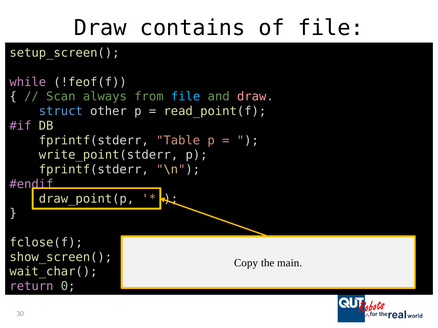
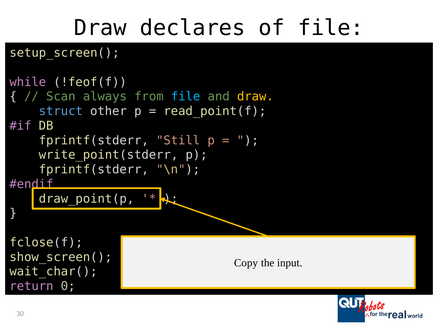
contains: contains -> declares (193, 28)
draw colour: pink -> yellow (255, 97)
Table: Table -> Still (178, 141)
main: main -> input (290, 263)
